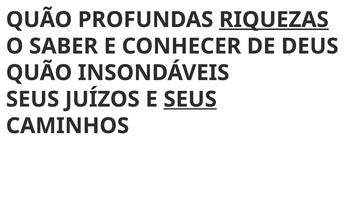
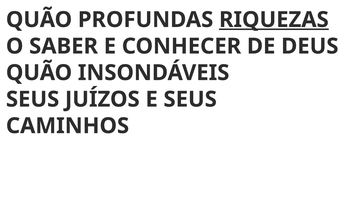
SEUS underline: present -> none (190, 99)
